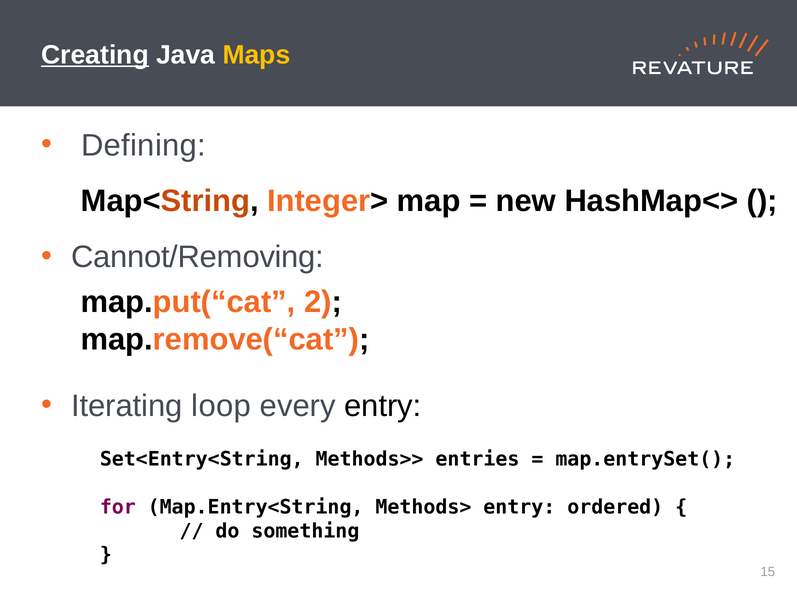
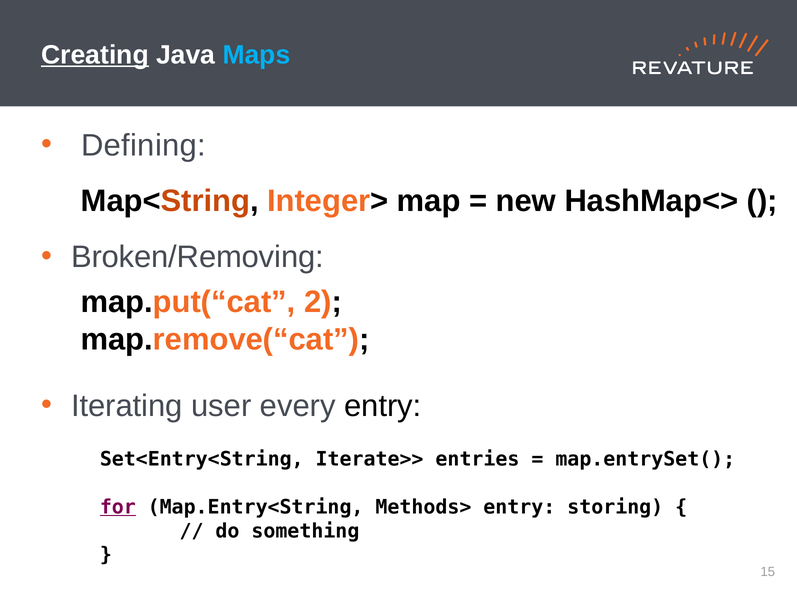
Maps colour: yellow -> light blue (257, 55)
Cannot/Removing: Cannot/Removing -> Broken/Removing (197, 257)
loop: loop -> user (221, 406)
Methods>>: Methods>> -> Iterate>> (370, 459)
for underline: none -> present (118, 507)
ordered: ordered -> storing (615, 507)
